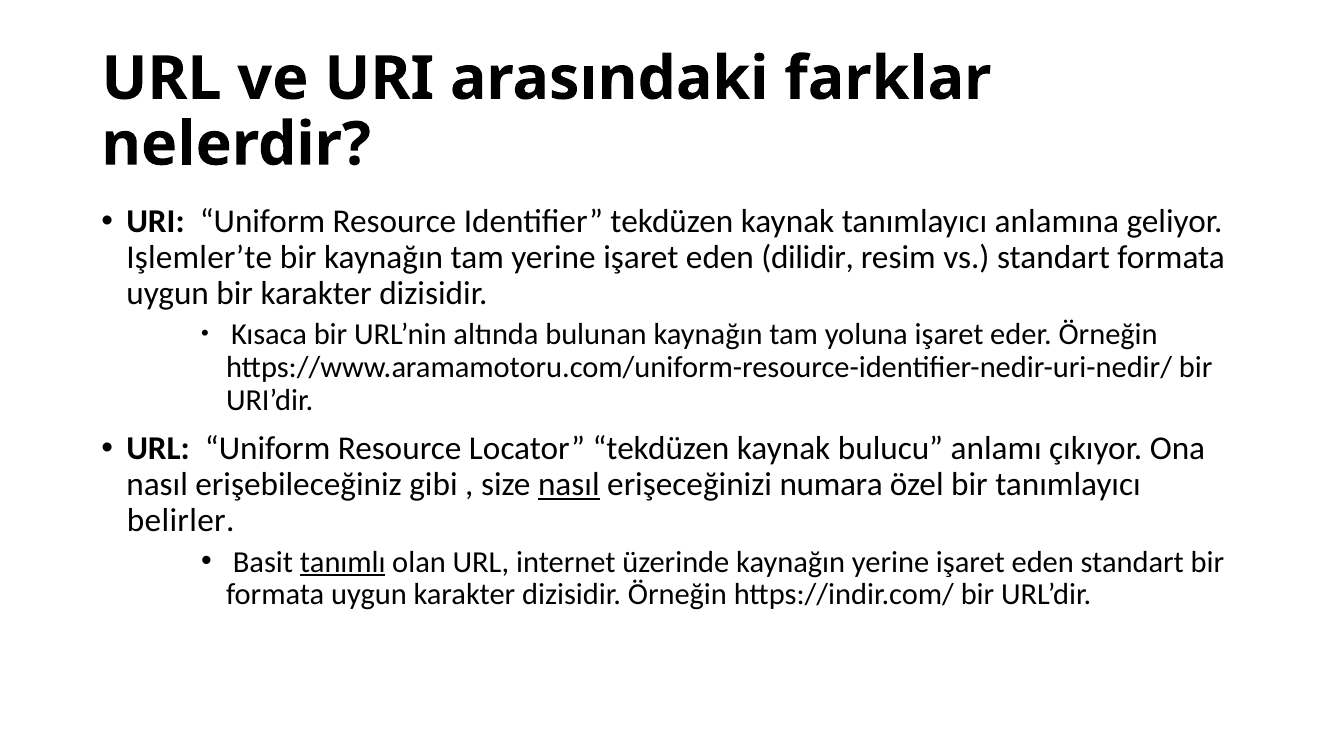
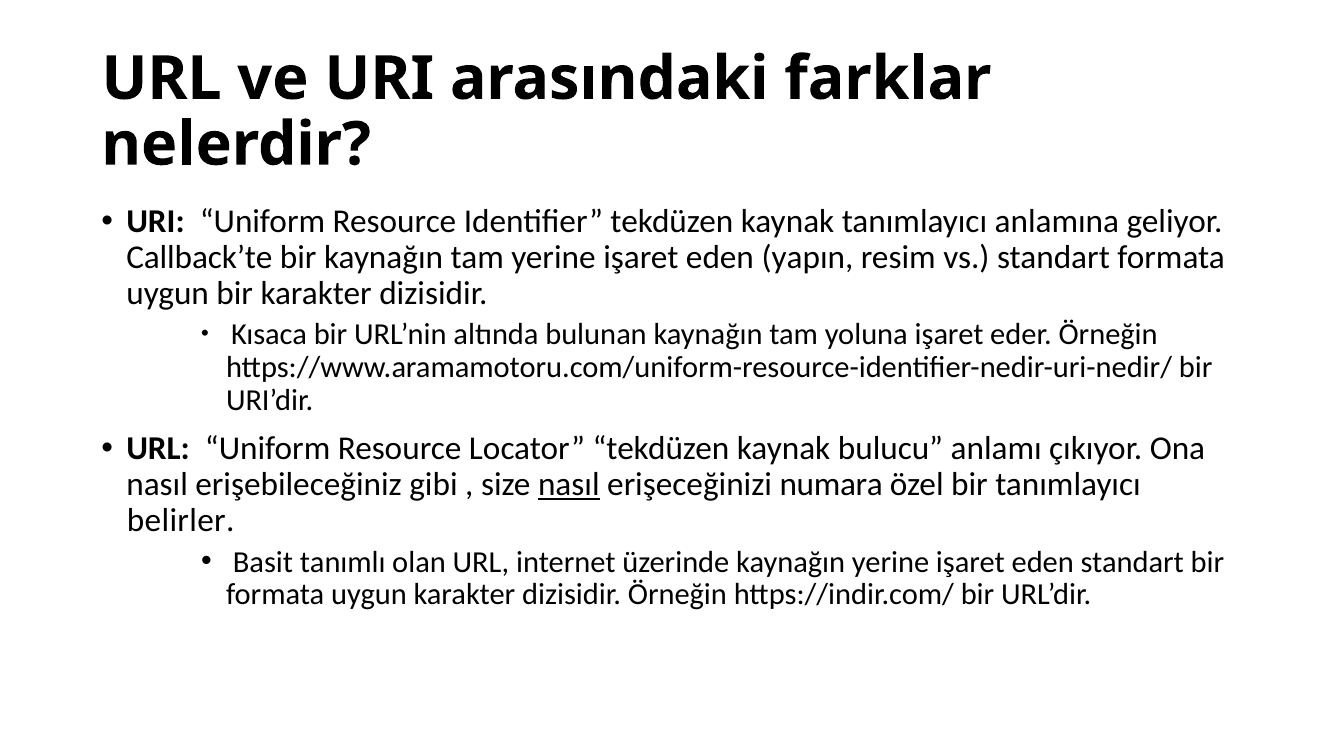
Işlemler’te: Işlemler’te -> Callback’te (199, 258)
dilidir: dilidir -> yapın (807, 258)
tanımlı underline: present -> none (343, 562)
